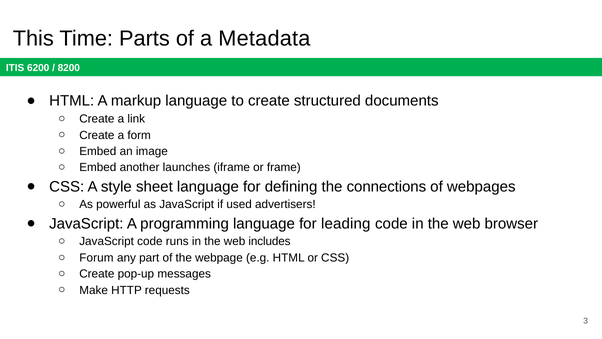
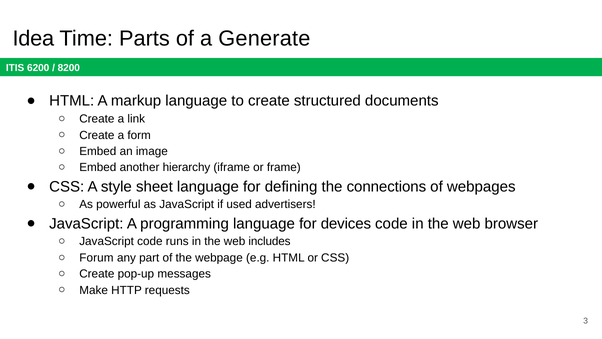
This: This -> Idea (33, 38)
Metadata: Metadata -> Generate (264, 38)
launches: launches -> hierarchy (186, 167)
leading: leading -> devices (346, 223)
